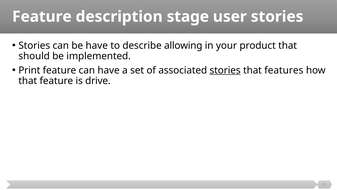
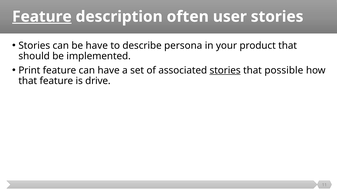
Feature underline: none -> present (42, 17)
stage: stage -> often (188, 17)
allowing: allowing -> persona (183, 45)
features: features -> possible (284, 70)
